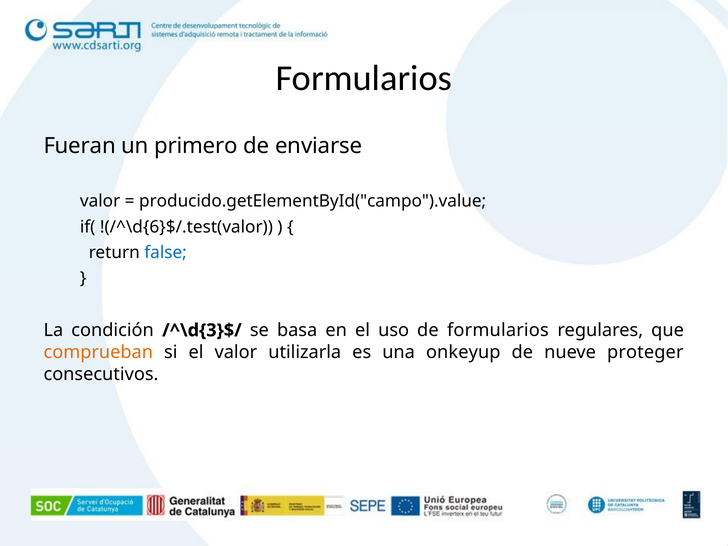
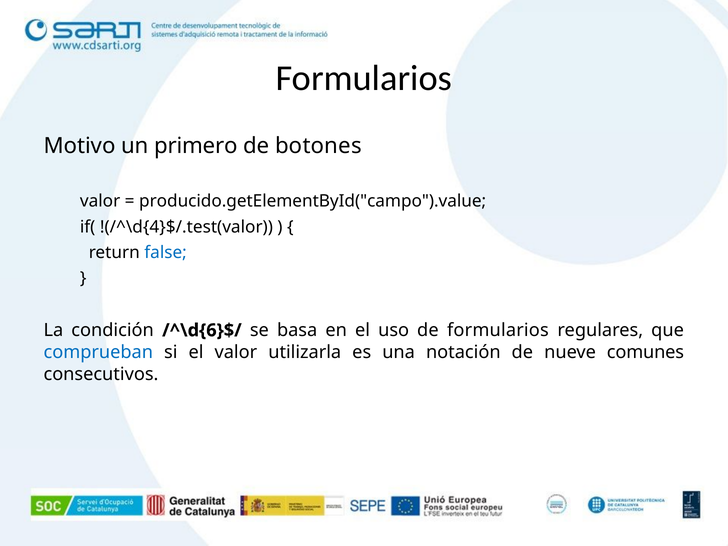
Fueran: Fueran -> Motivo (80, 146)
enviarse: enviarse -> botones (318, 146)
!(/^\d{6}$/.test(valor: !(/^\d{6}$/.test(valor -> !(/^\d{4}$/.test(valor (186, 227)
/^\d{3}$/: /^\d{3}$/ -> /^\d{6}$/ (202, 330)
comprueban colour: orange -> blue (98, 352)
onkeyup: onkeyup -> notación (463, 352)
proteger: proteger -> comunes (645, 352)
